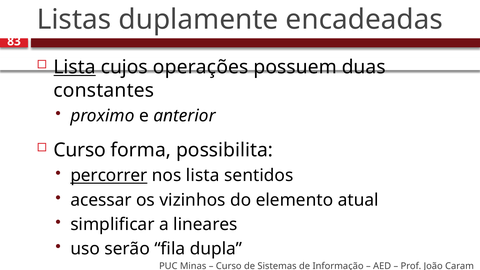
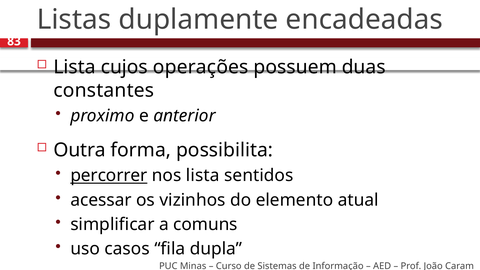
Lista underline: present -> none (75, 67)
Curso: Curso -> Outra (80, 150)
lineares: lineares -> comuns (205, 224)
serão: serão -> casos (127, 249)
